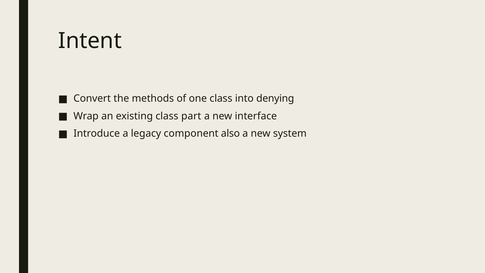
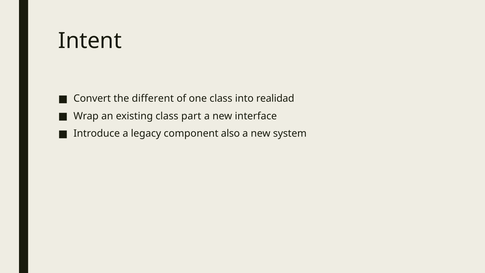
methods: methods -> different (153, 99)
denying: denying -> realidad (275, 99)
